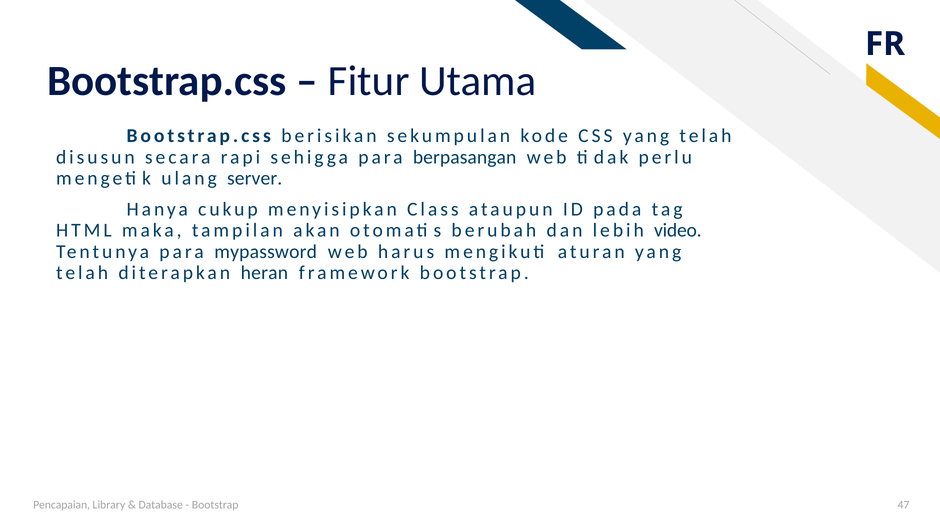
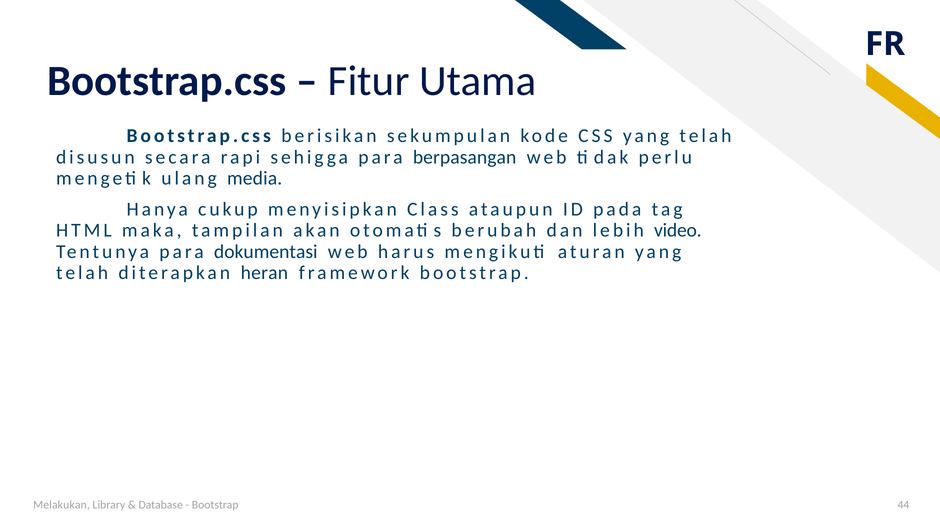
server: server -> media (255, 178)
mypassword: mypassword -> dokumentasi (266, 251)
Pencapaian: Pencapaian -> Melakukan (61, 505)
47: 47 -> 44 (903, 505)
